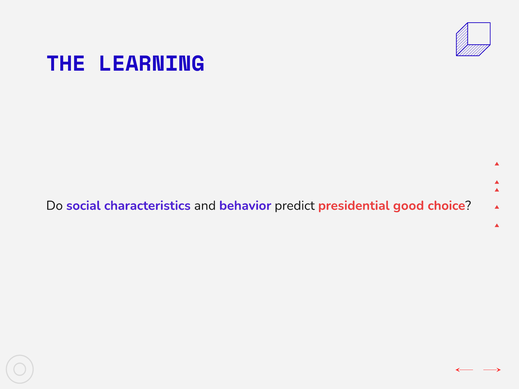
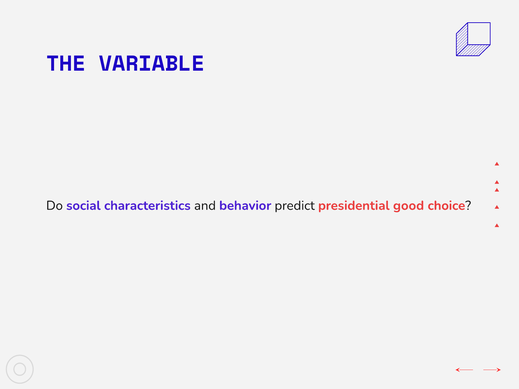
LEARNING: LEARNING -> VARIABLE (152, 64)
